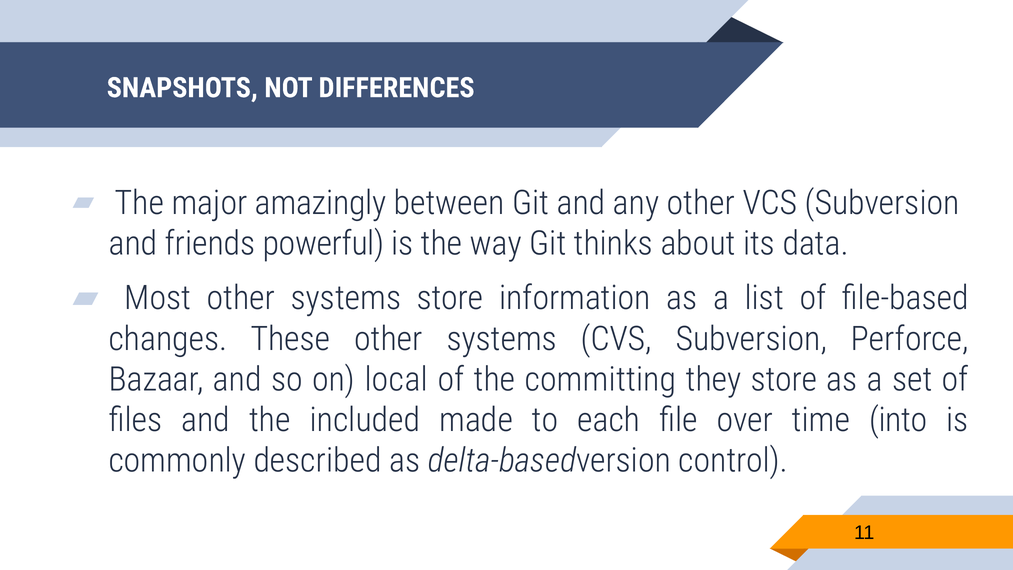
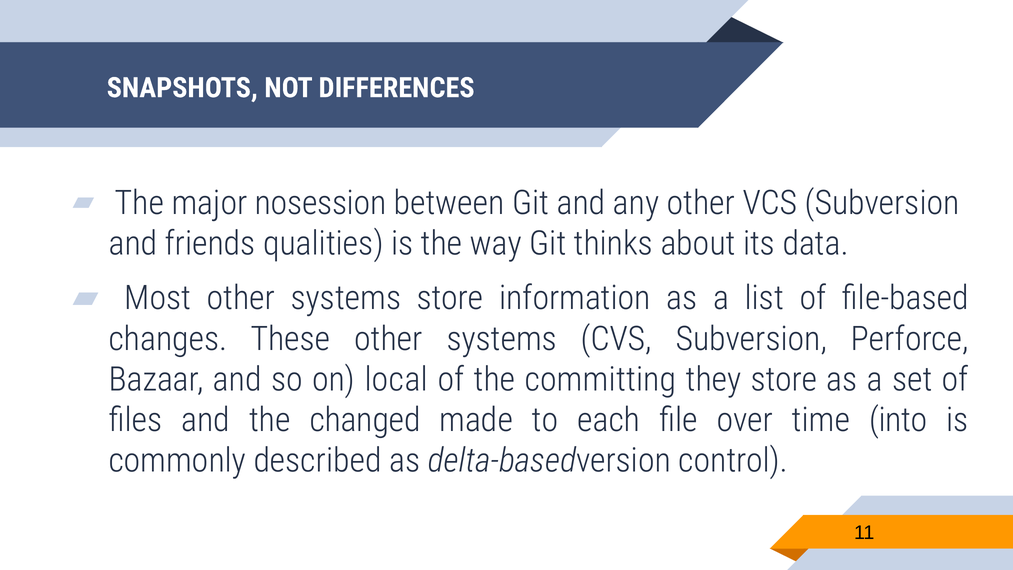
amazingly: amazingly -> nosession (321, 203)
powerful: powerful -> qualities (323, 244)
included: included -> changed (365, 420)
